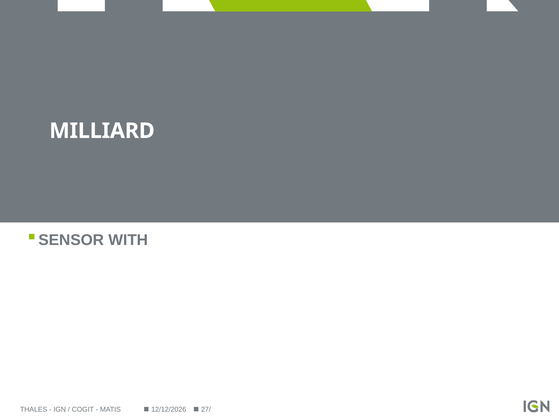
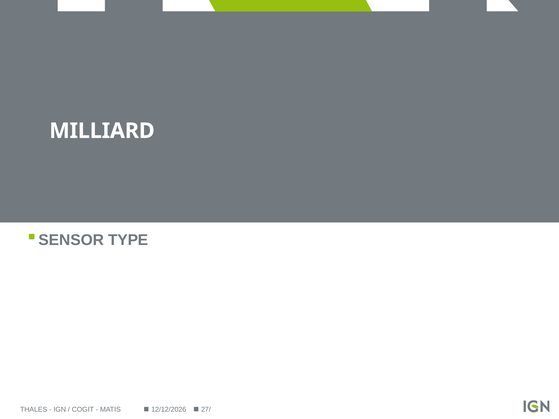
WITH: WITH -> TYPE (128, 240)
